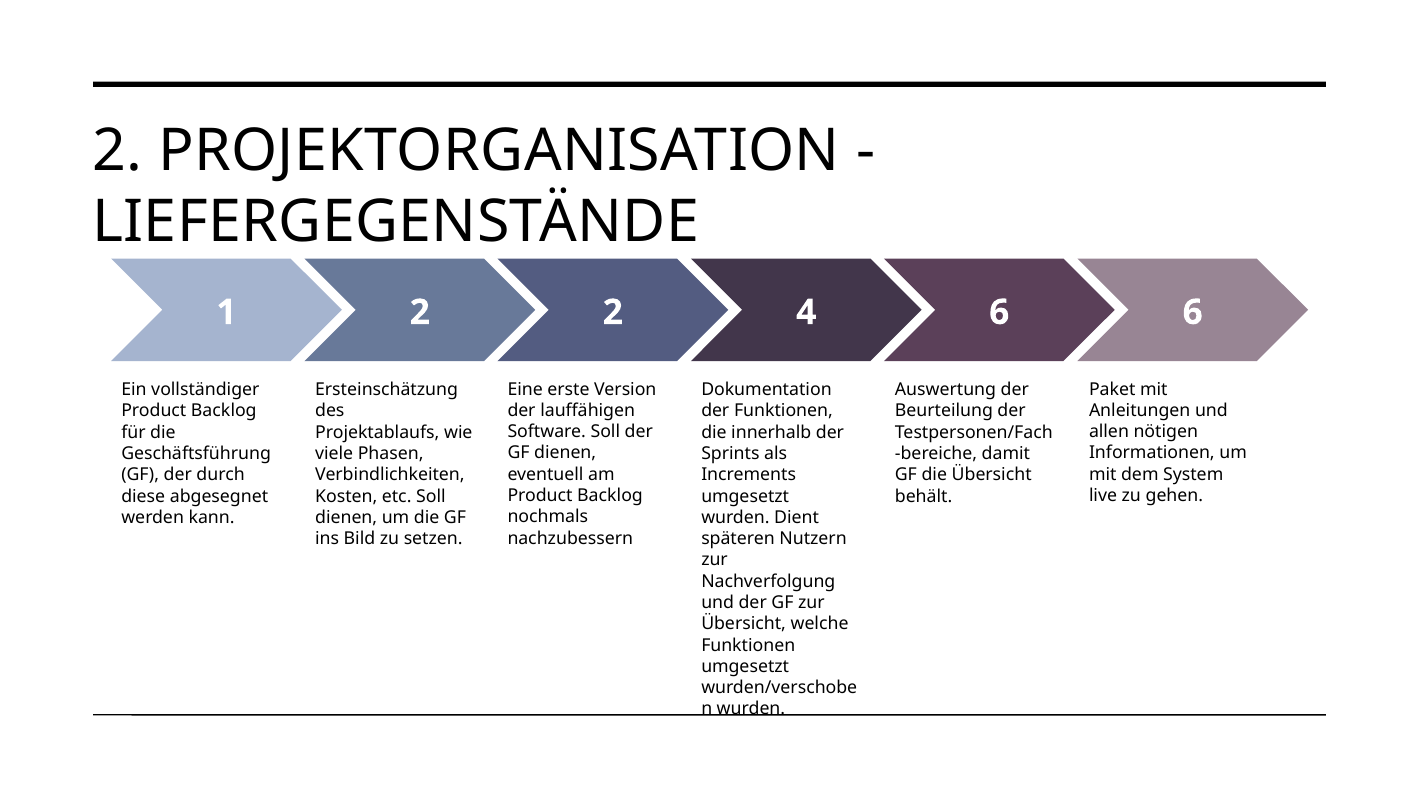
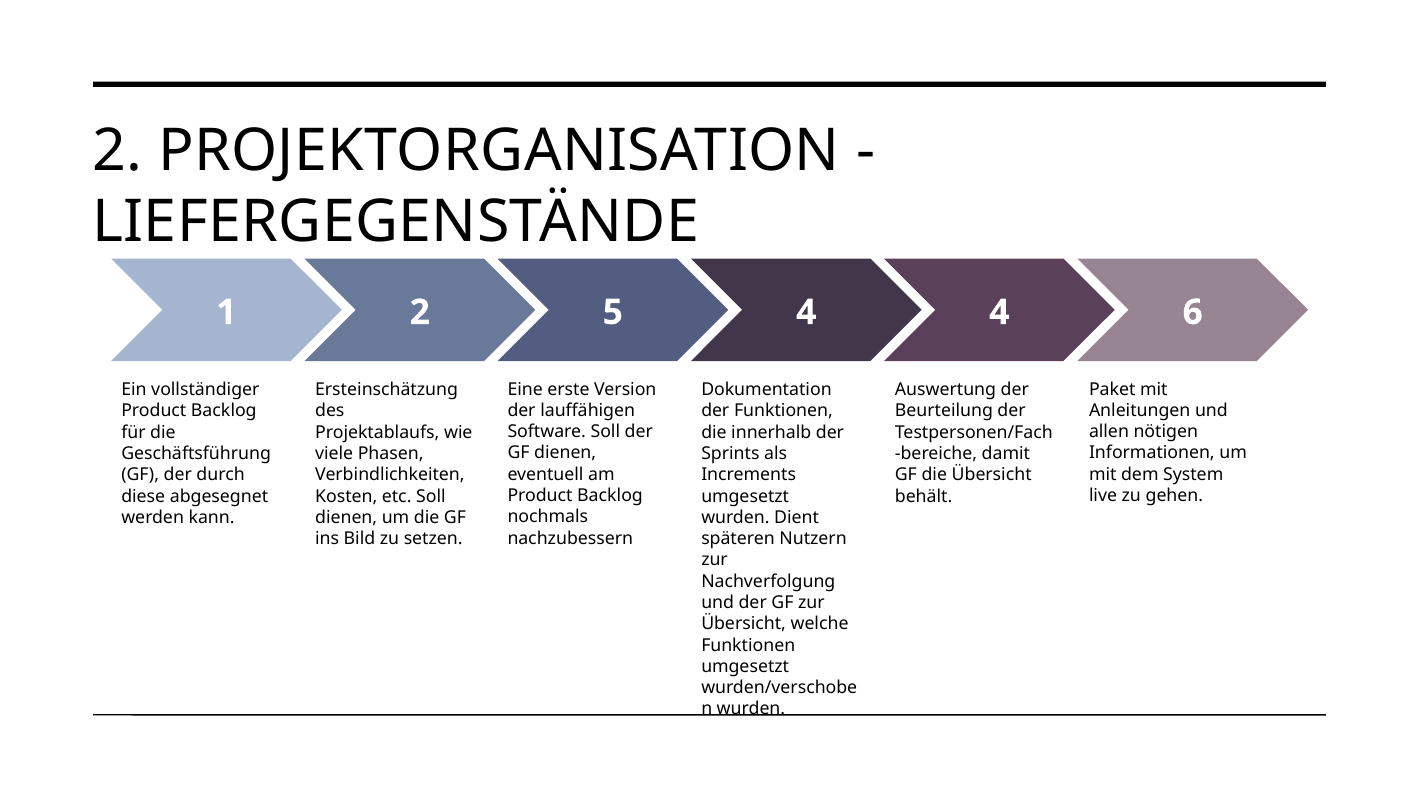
2 2: 2 -> 5 (613, 312)
4 6: 6 -> 4 (999, 312)
